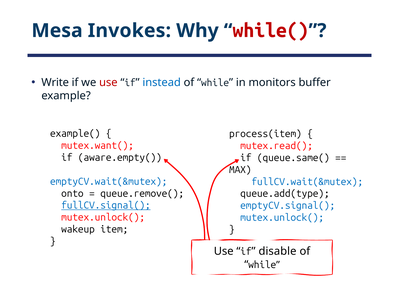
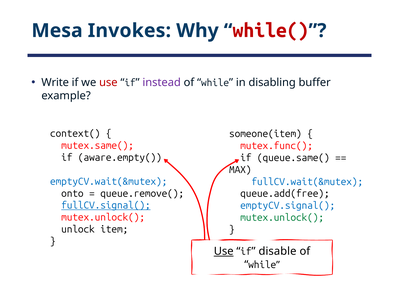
instead colour: blue -> purple (162, 83)
monitors: monitors -> disabling (272, 83)
example(: example( -> context( (75, 134)
process(item: process(item -> someone(item (265, 134)
mutex.want(: mutex.want( -> mutex.same( (98, 146)
mutex.read(: mutex.read( -> mutex.func( (277, 146)
queue.add(type: queue.add(type -> queue.add(free (285, 194)
mutex.unlock( colour: blue -> green (282, 218)
wakeup: wakeup -> unlock (78, 230)
Use underline: none -> present (224, 251)
